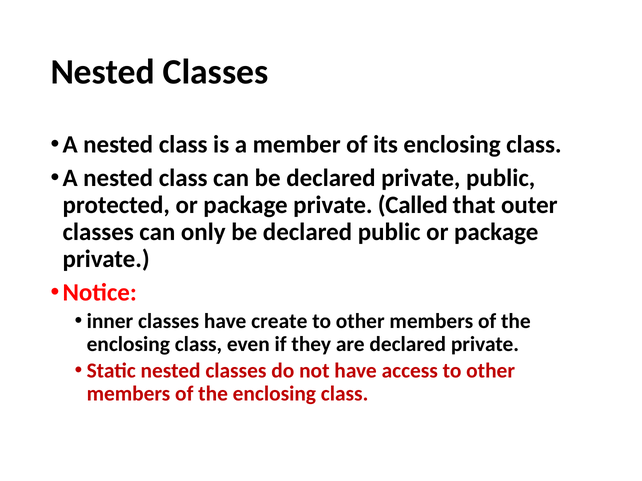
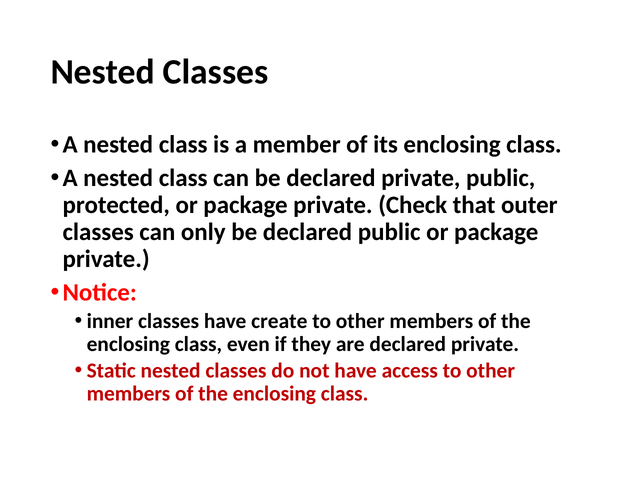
Called: Called -> Check (413, 205)
